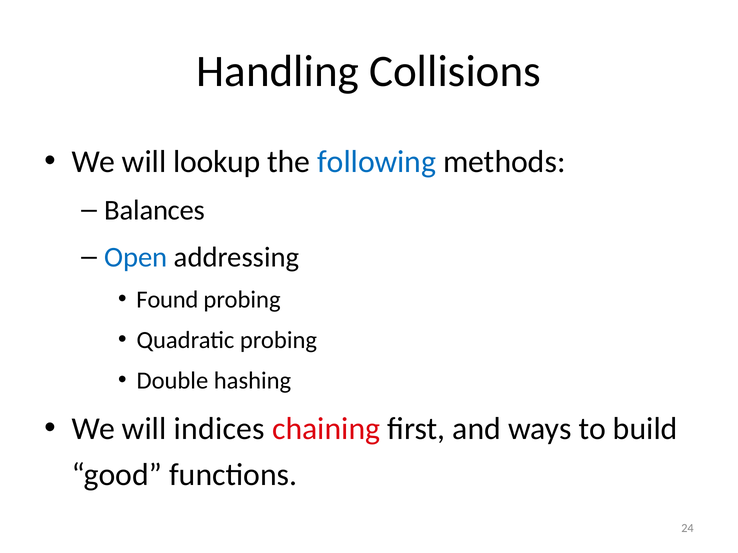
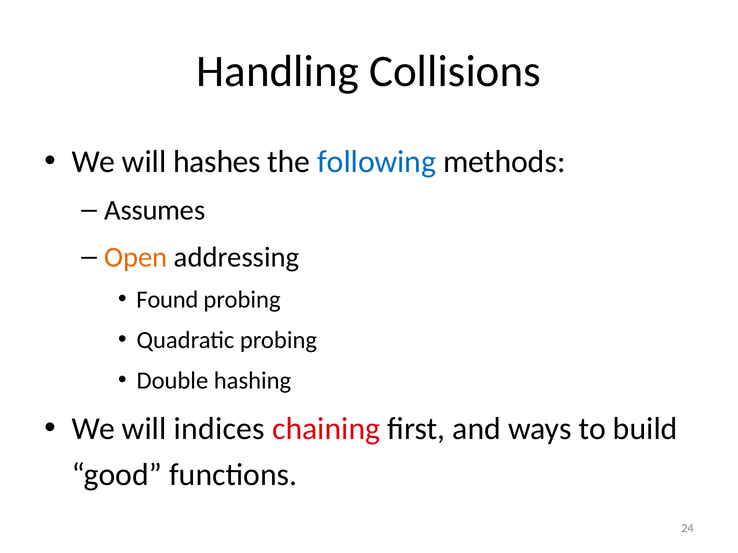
lookup: lookup -> hashes (217, 162)
Balances: Balances -> Assumes (155, 210)
Open colour: blue -> orange (136, 258)
